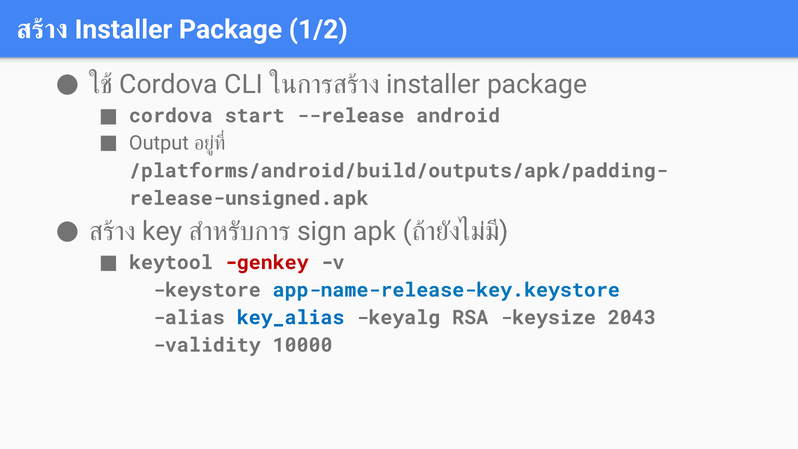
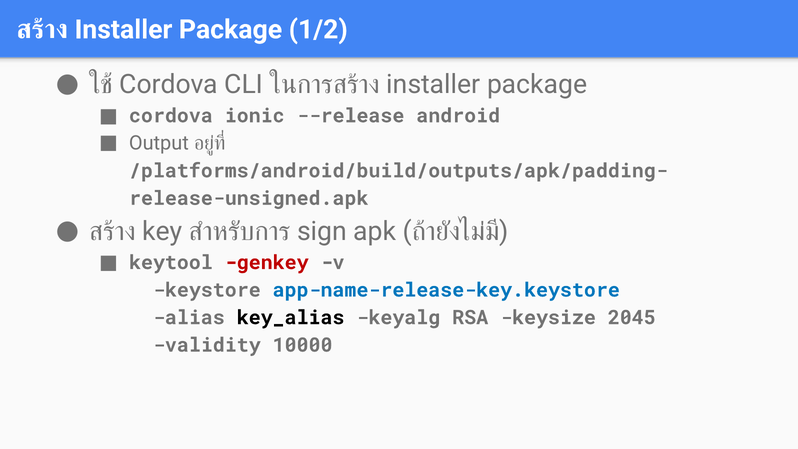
start: start -> ionic (255, 116)
key_alias colour: blue -> black (291, 317)
2043: 2043 -> 2045 (632, 317)
